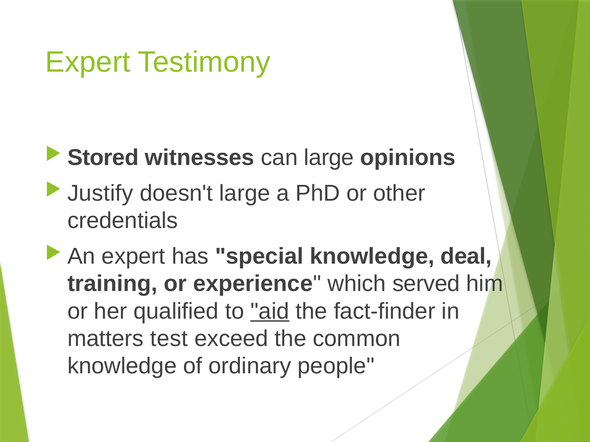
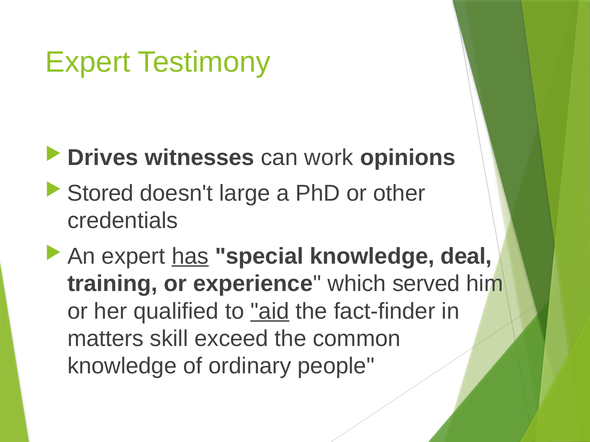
Stored: Stored -> Drives (103, 158)
can large: large -> work (329, 158)
Justify: Justify -> Stored (101, 193)
has underline: none -> present (190, 257)
test: test -> skill (169, 339)
